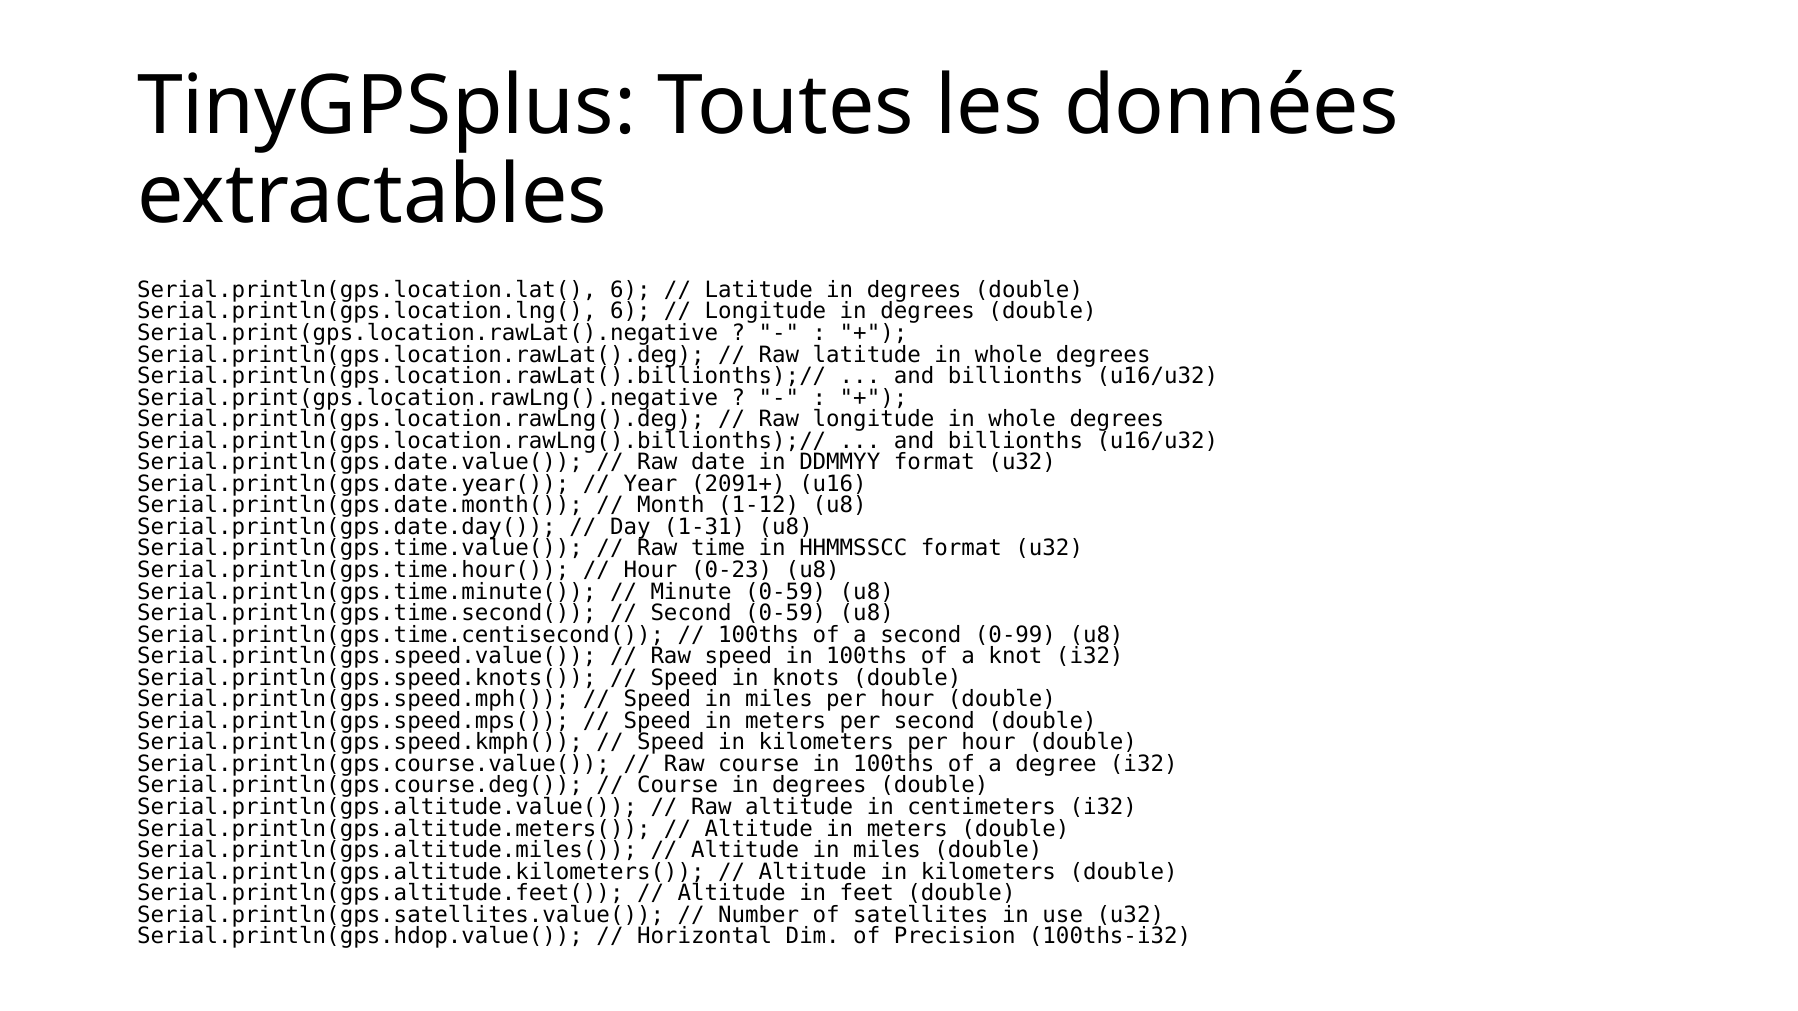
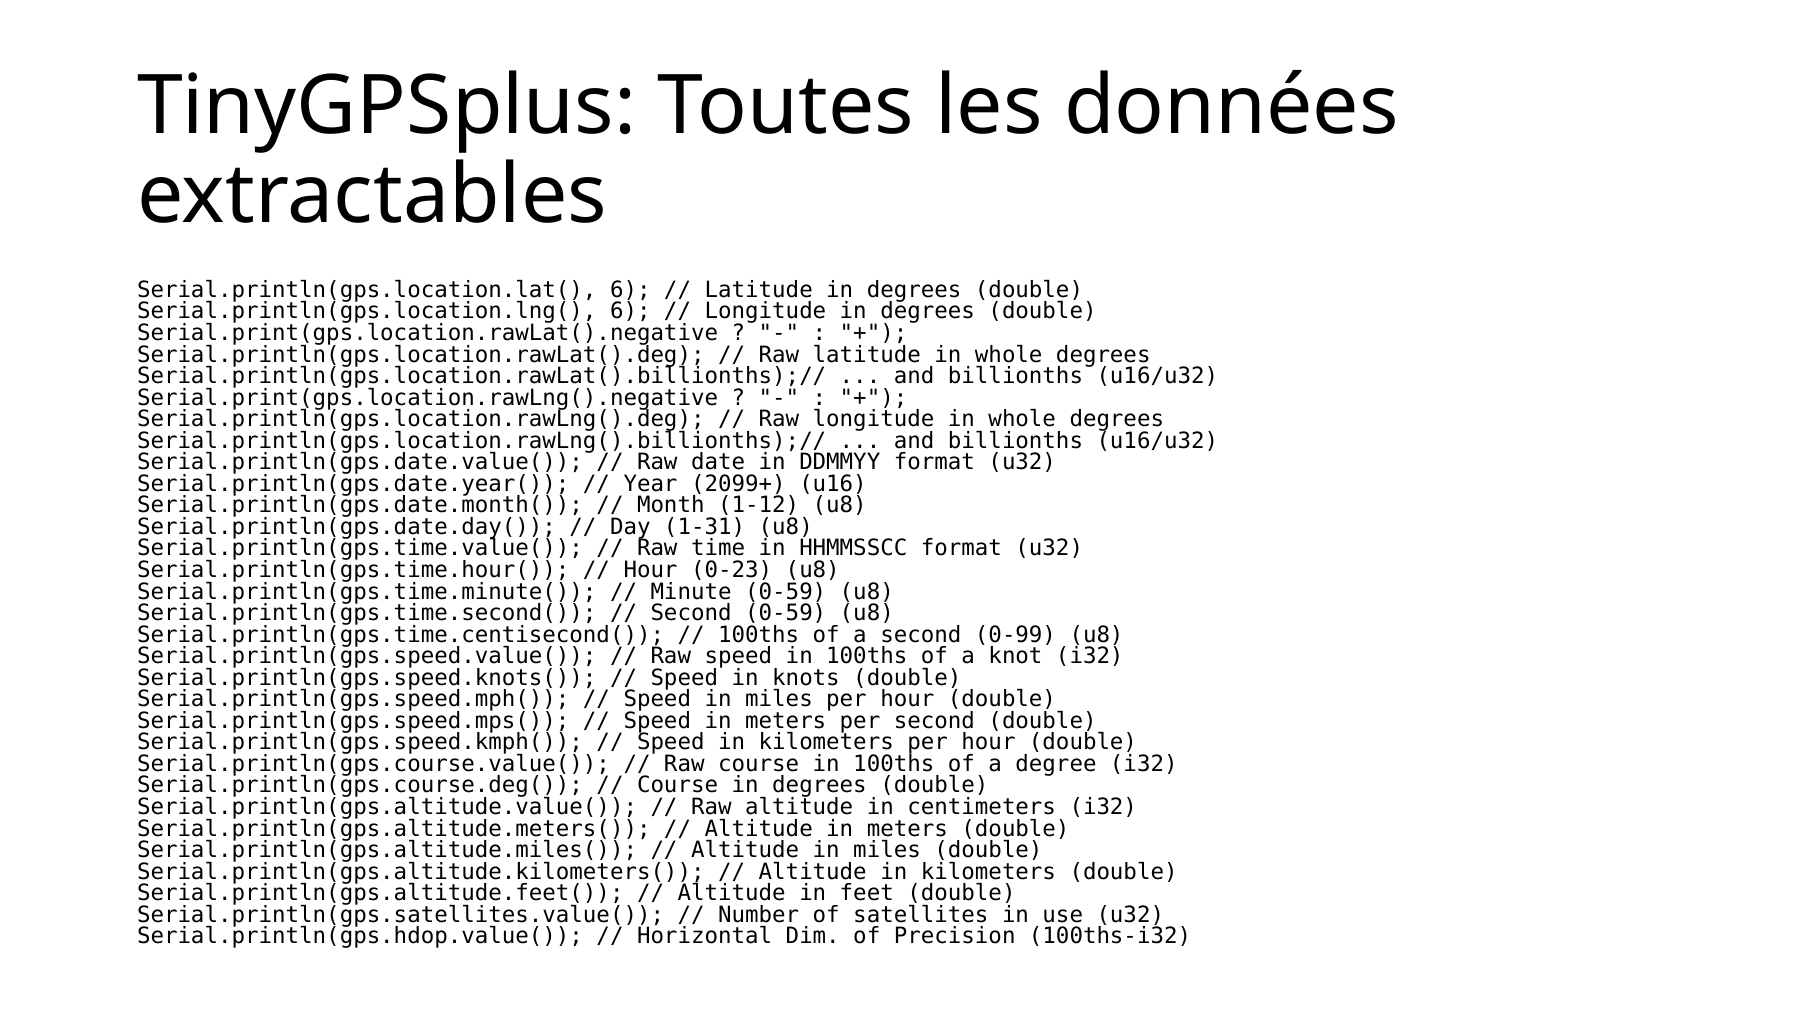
2091+: 2091+ -> 2099+ (738, 484)
